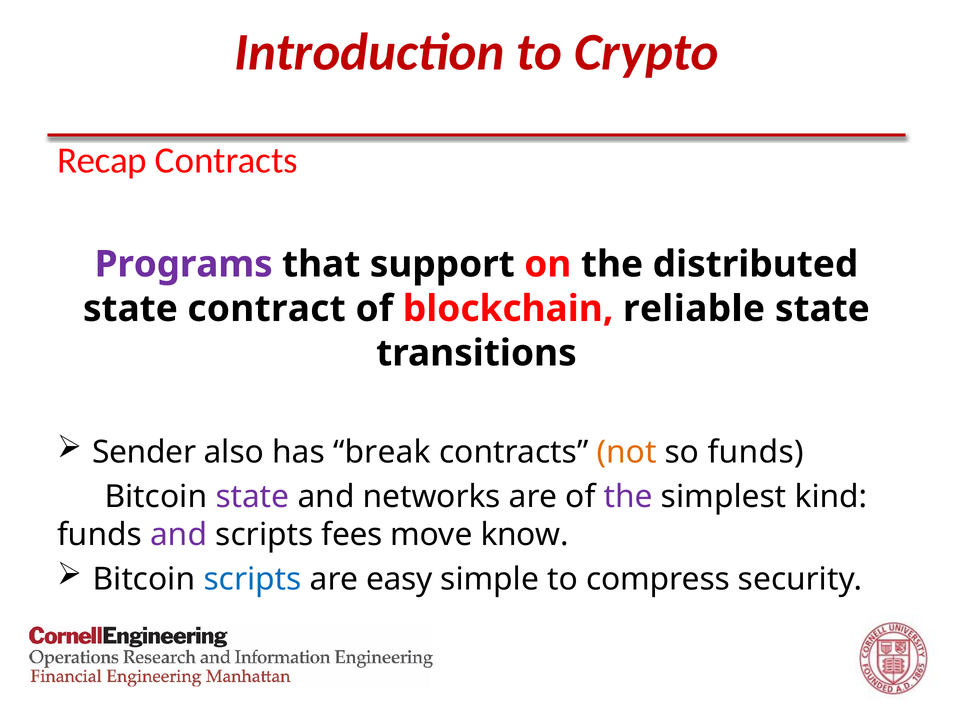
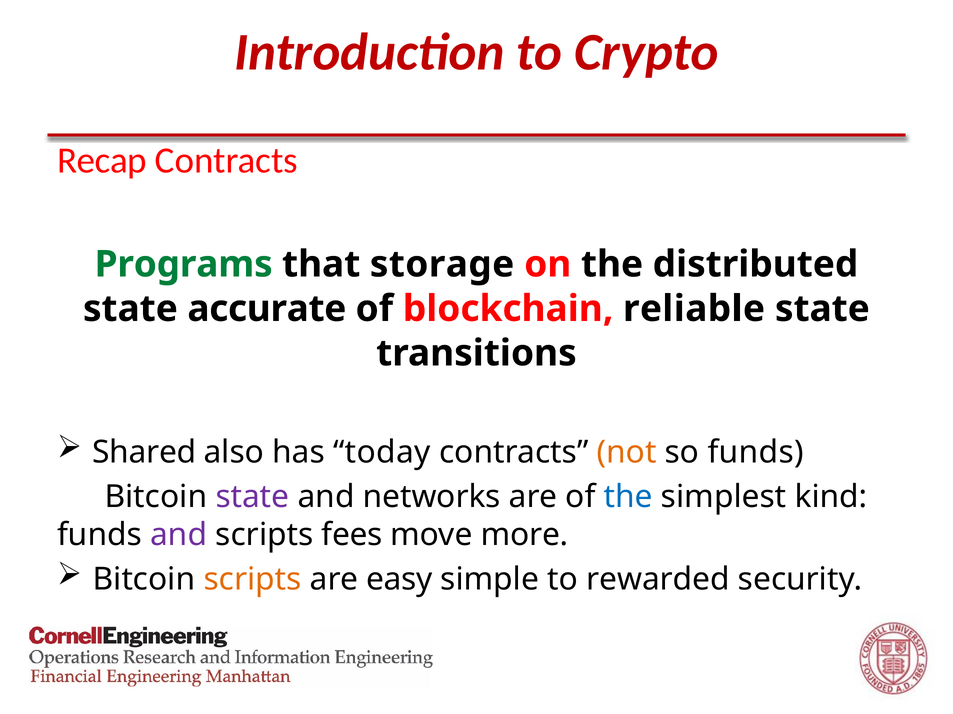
Programs colour: purple -> green (184, 265)
support: support -> storage (442, 265)
contract: contract -> accurate (267, 309)
Sender: Sender -> Shared (144, 453)
break: break -> today (382, 453)
the colour: purple -> blue (628, 497)
know: know -> more (525, 535)
scripts colour: blue -> orange (253, 580)
compress: compress -> rewarded (658, 580)
